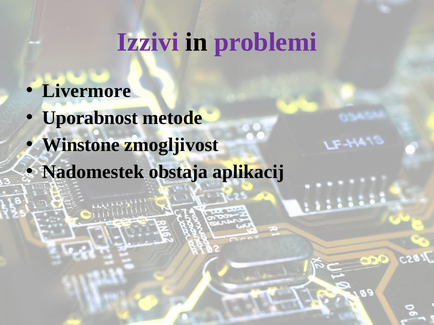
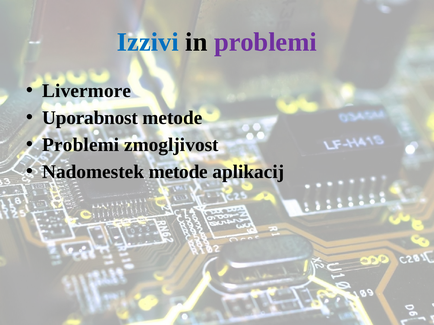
Izzivi colour: purple -> blue (148, 42)
Winstone: Winstone -> Problemi (81, 145)
Nadomestek obstaja: obstaja -> metode (178, 172)
